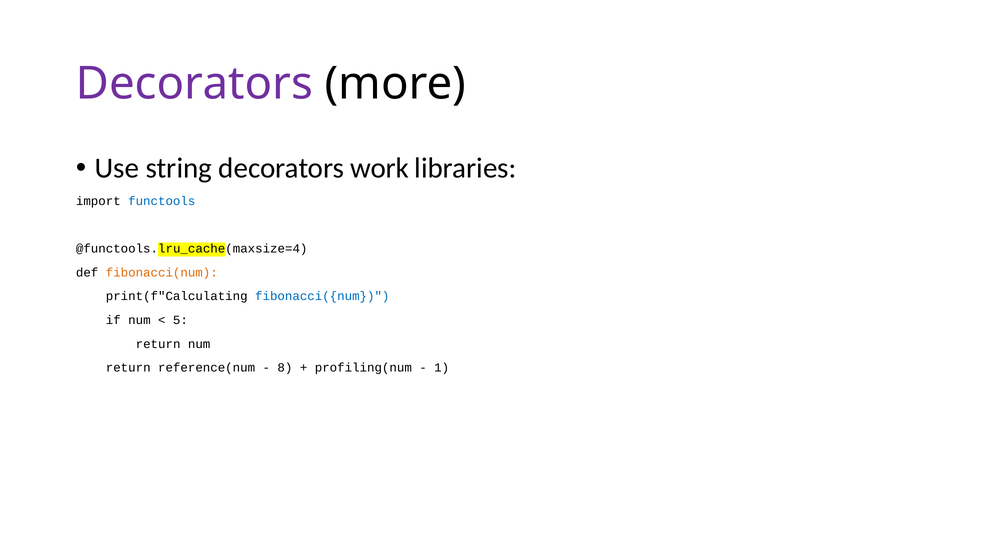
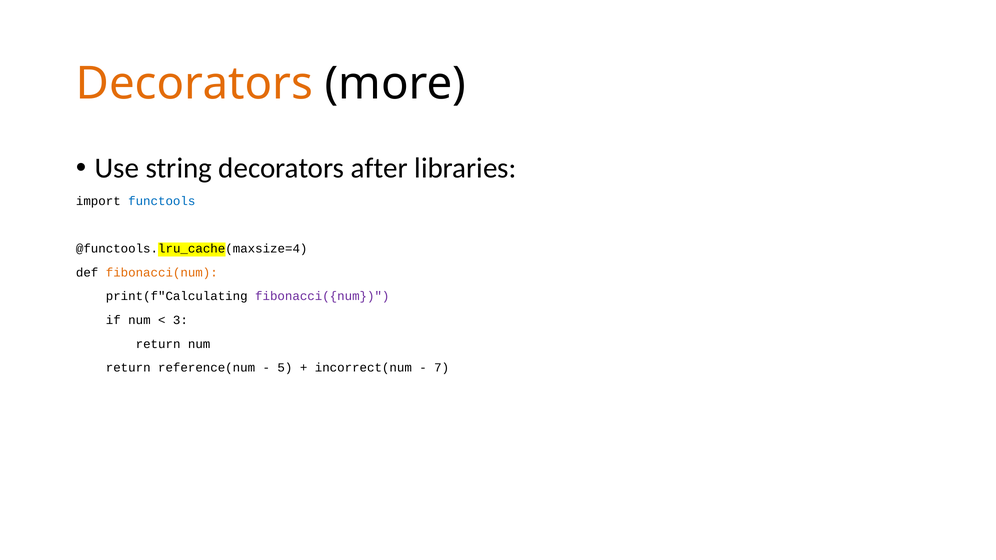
Decorators colour: purple -> orange (194, 84)
work: work -> after (379, 168)
fibonacci({num colour: blue -> purple (322, 297)
5: 5 -> 3 (180, 320)
8: 8 -> 5 (285, 368)
profiling(num: profiling(num -> incorrect(num (363, 368)
1: 1 -> 7 (442, 368)
